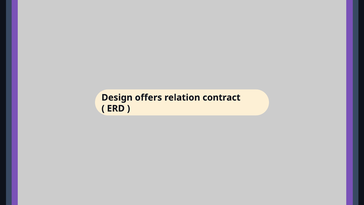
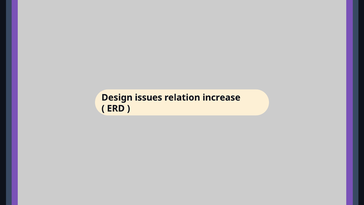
offers: offers -> issues (149, 97)
contract: contract -> increase (221, 97)
